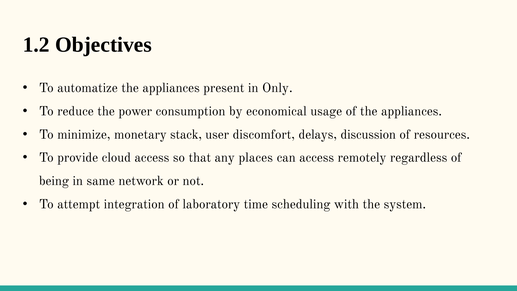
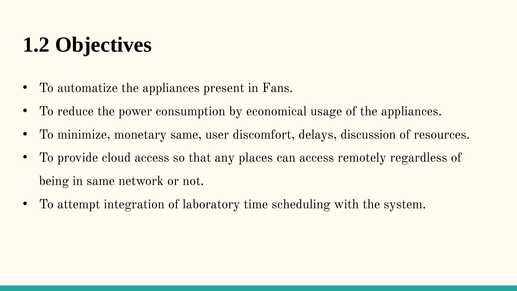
Only: Only -> Fans (278, 88)
monetary stack: stack -> same (186, 134)
